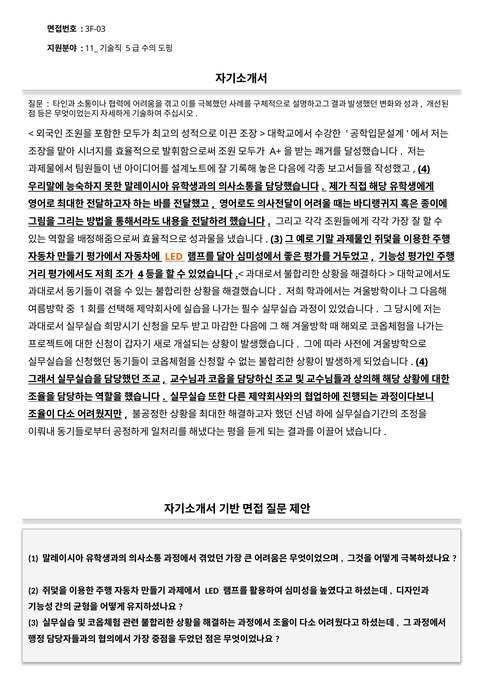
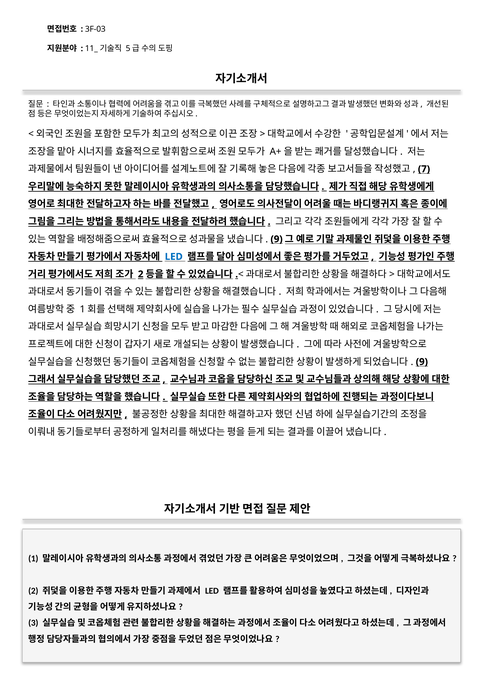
4: 4 -> 7 (424, 169)
3: 3 -> 9 (277, 239)
LED colour: orange -> blue (174, 257)
4: 4 -> 2 (141, 274)
4: 4 -> 9 (422, 362)
